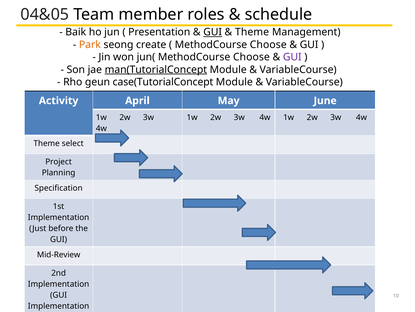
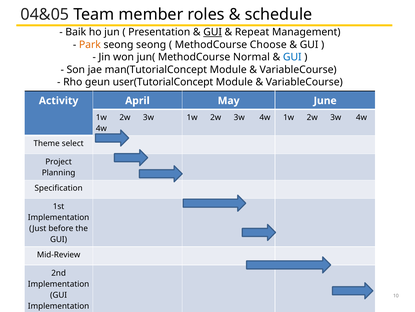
Theme: Theme -> Repeat (252, 32)
seong create: create -> seong (151, 45)
jun( MethodCourse Choose: Choose -> Normal (251, 57)
GUI colour: purple -> blue (292, 57)
man(TutorialConcept underline: present -> none (156, 69)
case(TutorialConcept: case(TutorialConcept -> user(TutorialConcept (163, 82)
